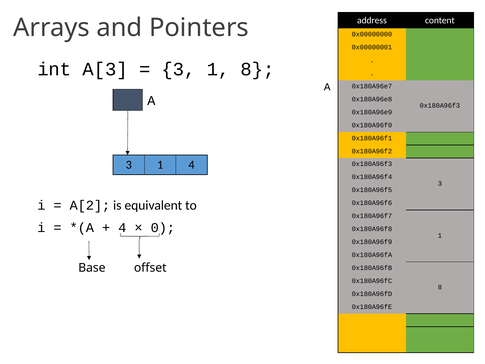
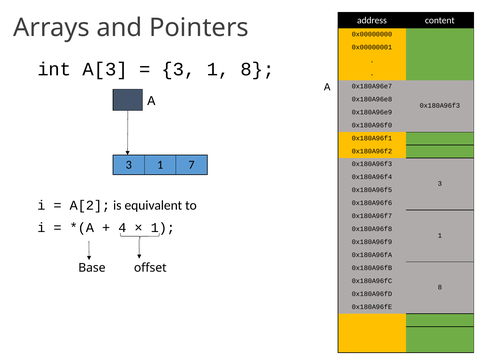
1 4: 4 -> 7 (192, 165)
0: 0 -> 1 (163, 228)
